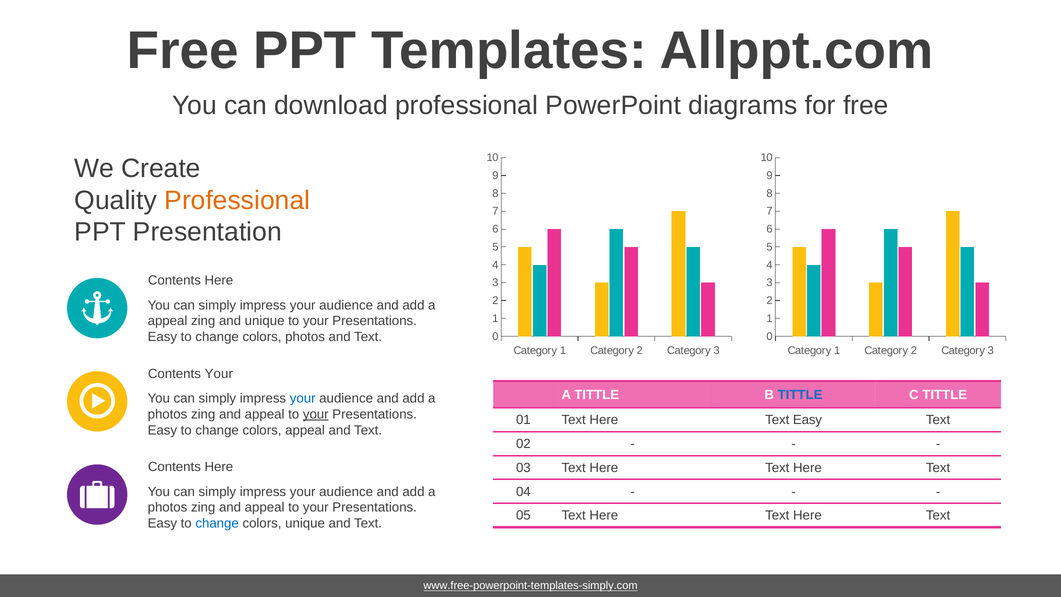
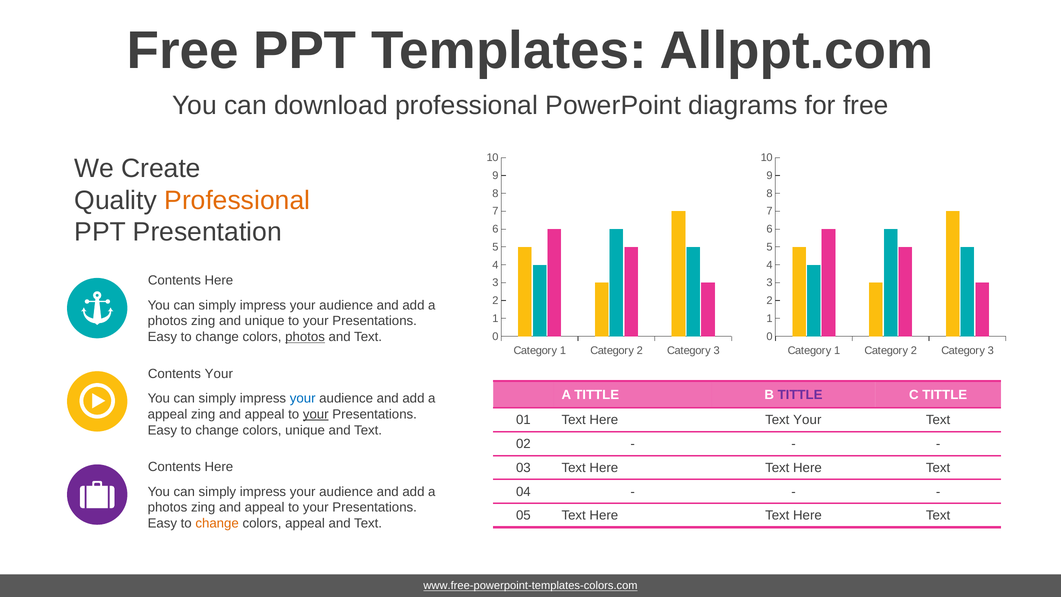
appeal: appeal -> photos (167, 321)
photos underline: none -> present (305, 337)
TITTLE colour: blue -> purple (800, 395)
photos: photos -> appeal (167, 414)
Text Easy: Easy -> Your (807, 420)
colors appeal: appeal -> unique (305, 430)
change colour: blue -> orange (217, 523)
colors unique: unique -> appeal (305, 523)
www.free-powerpoint-templates-simply.com: www.free-powerpoint-templates-simply.com -> www.free-powerpoint-templates-colors.com (531, 586)
